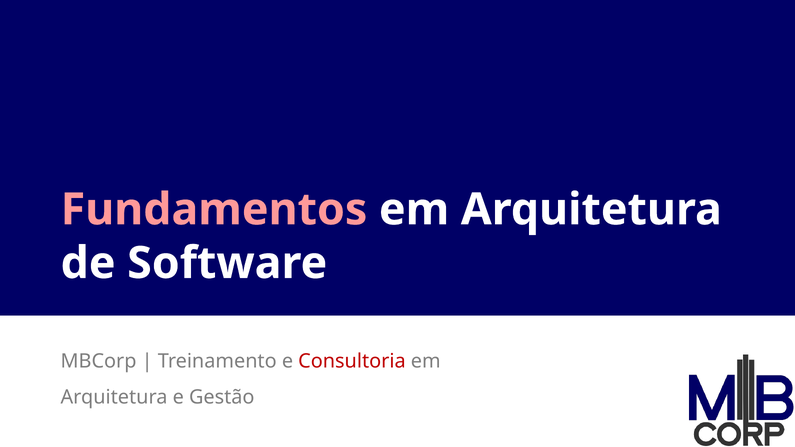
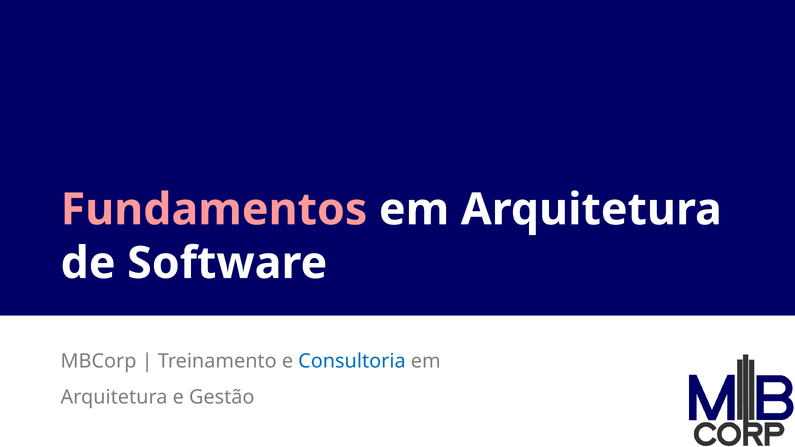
Consultoria colour: red -> blue (352, 361)
